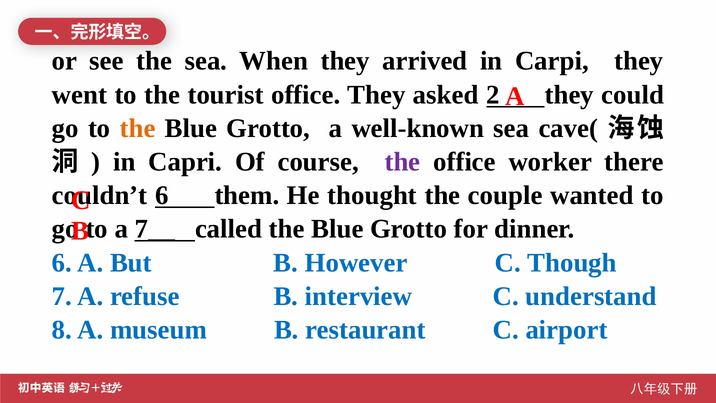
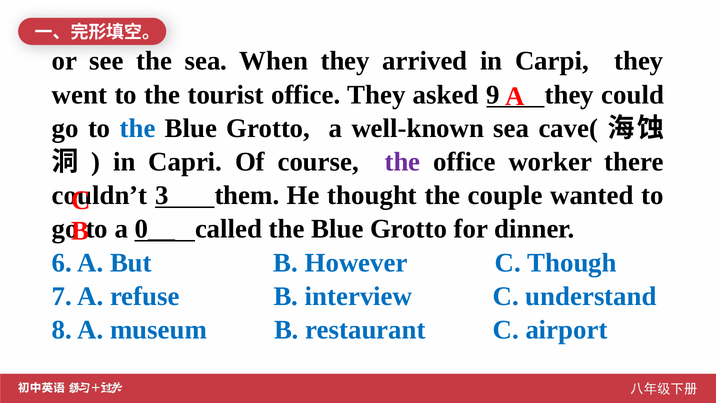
2: 2 -> 9 (493, 95)
the colour: orange -> blue (138, 128)
6: 6 -> 3 (162, 195)
7__: 7__ -> 0__ (155, 229)
